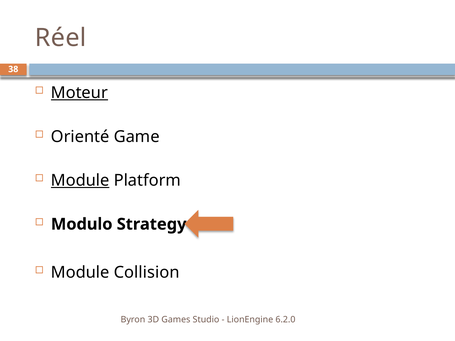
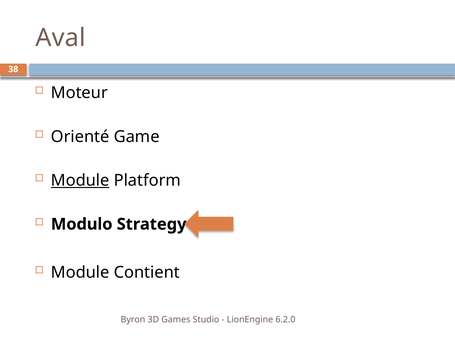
Réel: Réel -> Aval (61, 38)
Moteur underline: present -> none (79, 93)
Collision: Collision -> Contient (147, 273)
